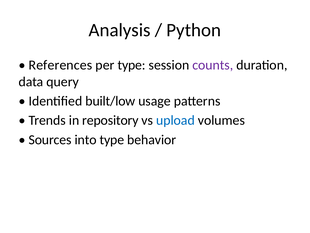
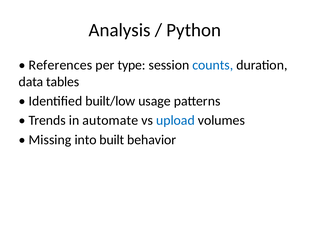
counts colour: purple -> blue (213, 65)
query: query -> tables (63, 82)
repository: repository -> automate (110, 120)
Sources: Sources -> Missing (50, 139)
into type: type -> built (112, 139)
